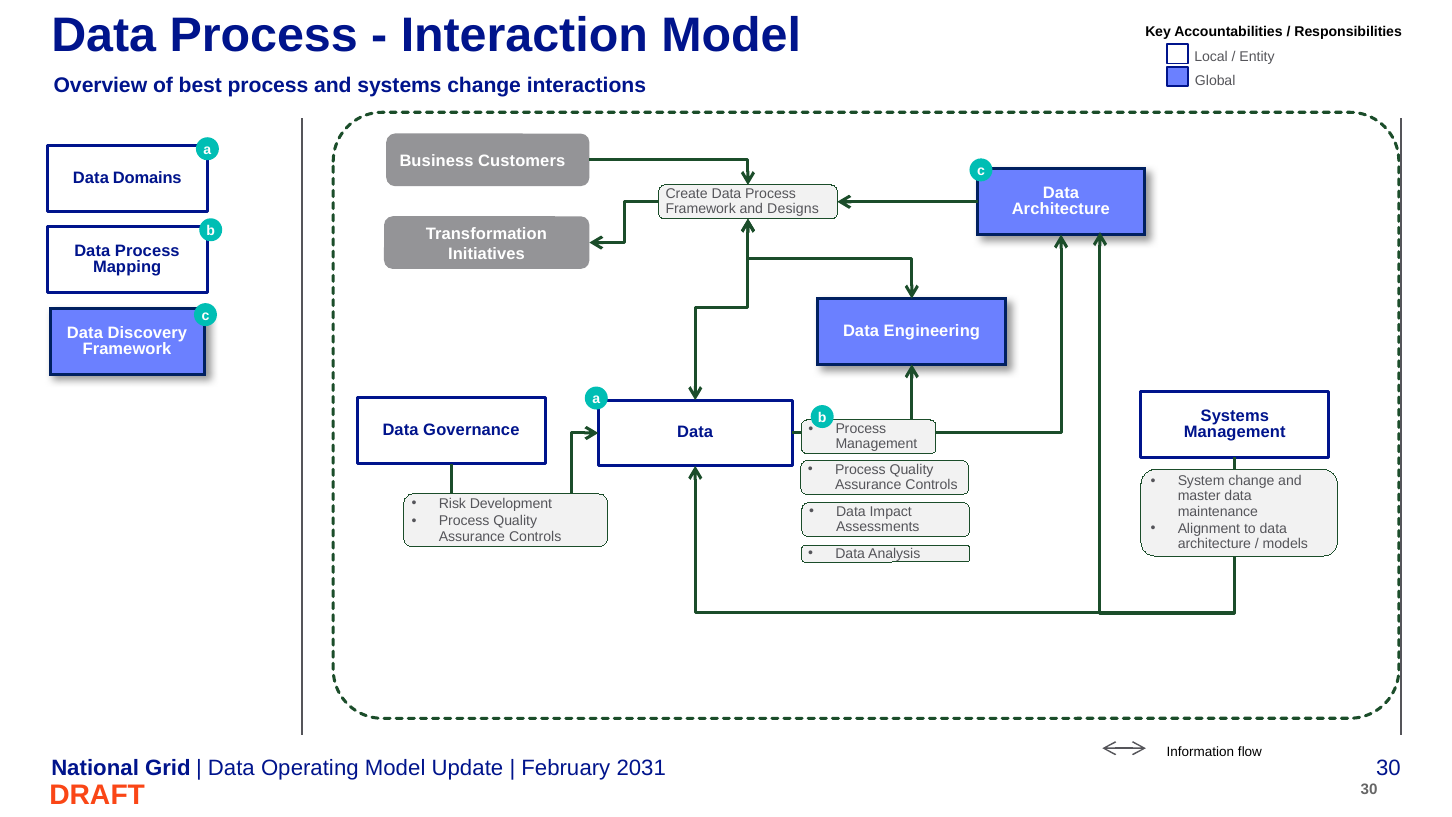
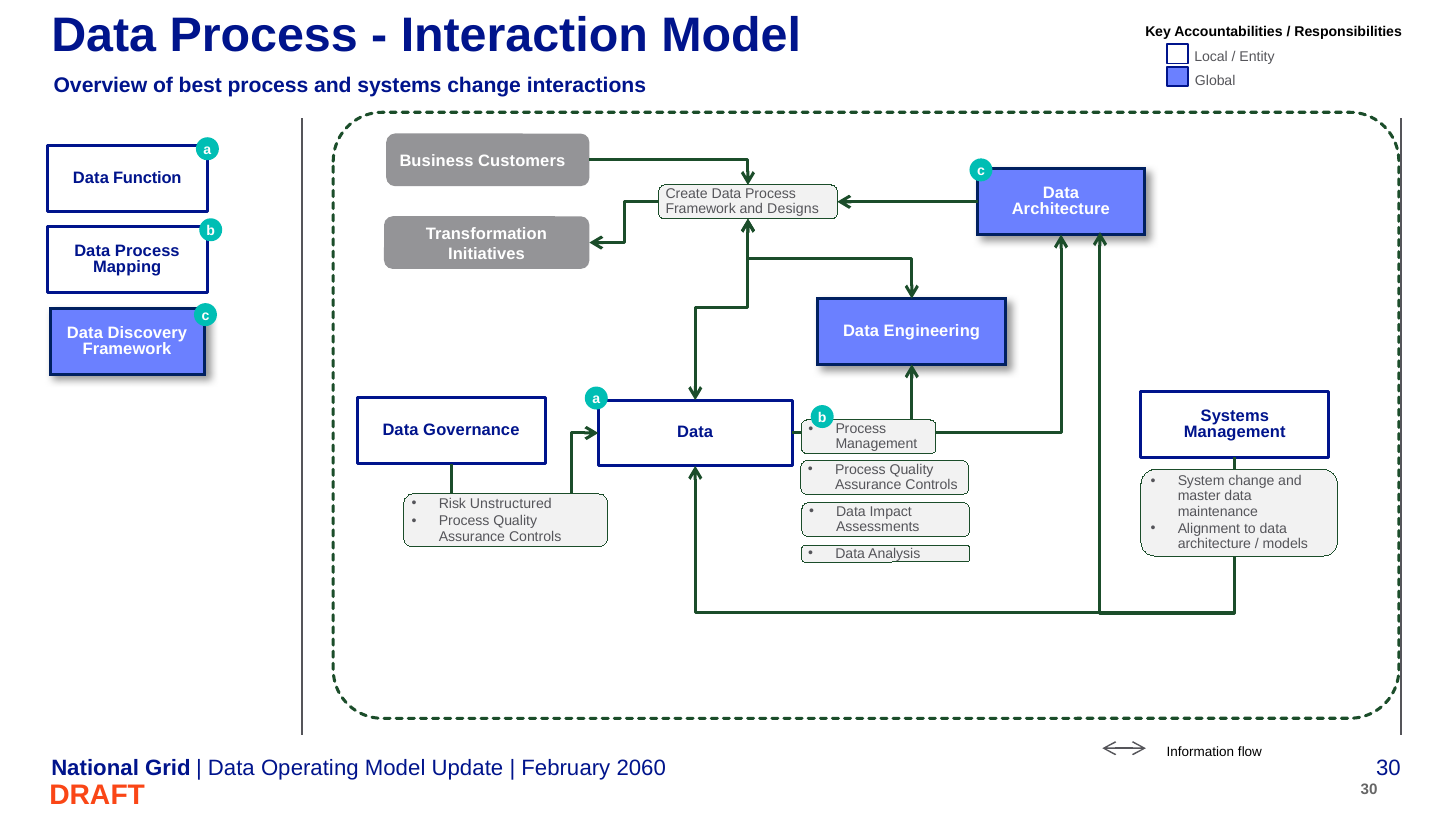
Domains: Domains -> Function (147, 178)
Development: Development -> Unstructured (511, 504)
2031: 2031 -> 2060 (641, 768)
